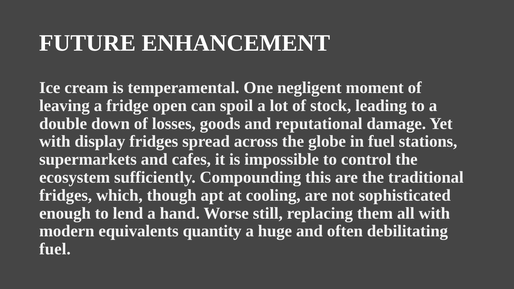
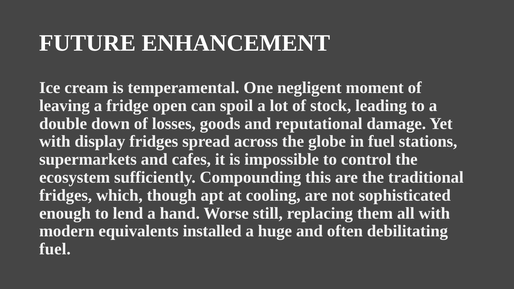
quantity: quantity -> installed (212, 231)
